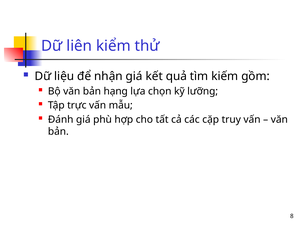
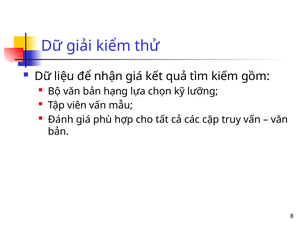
liên: liên -> giải (79, 46)
trực: trực -> viên (77, 105)
